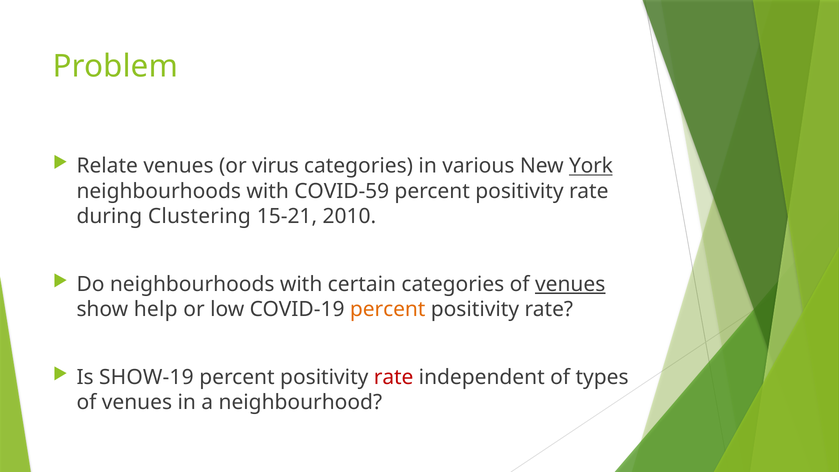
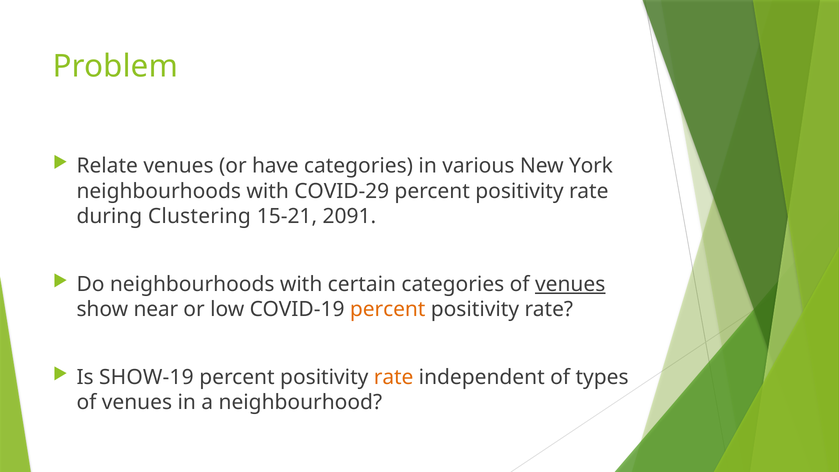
virus: virus -> have (275, 166)
York underline: present -> none (591, 166)
COVID-59: COVID-59 -> COVID-29 (342, 191)
2010: 2010 -> 2091 (349, 216)
help: help -> near (156, 309)
rate colour: red -> orange (394, 377)
